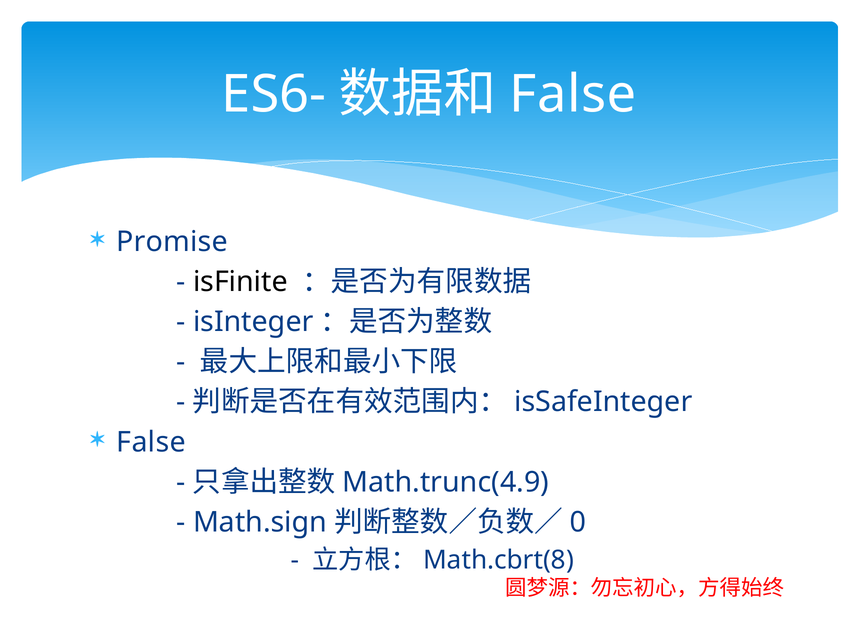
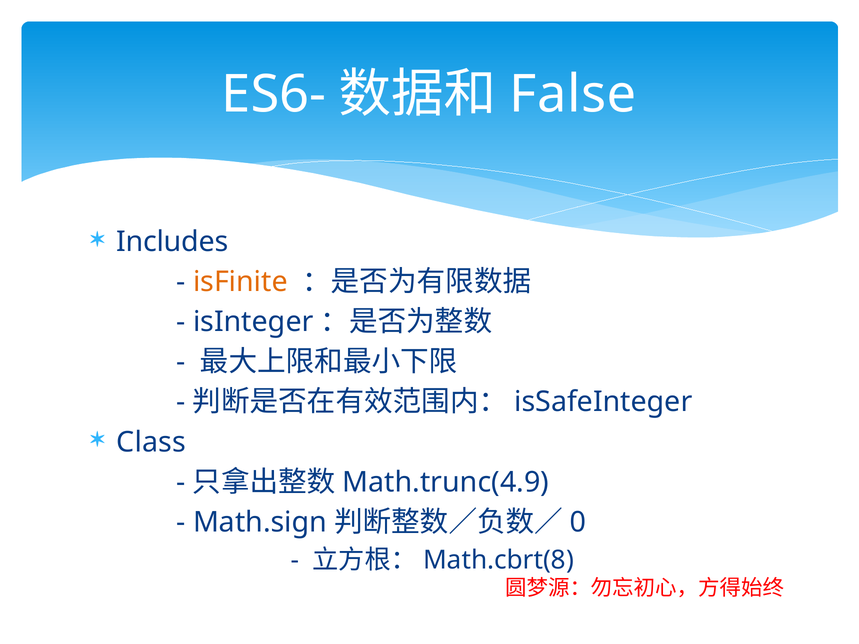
Promise: Promise -> Includes (172, 242)
isFinite colour: black -> orange (240, 282)
False: False -> Class (151, 442)
